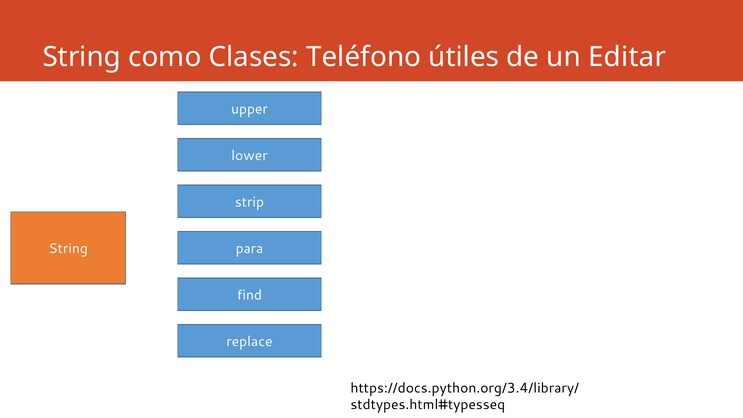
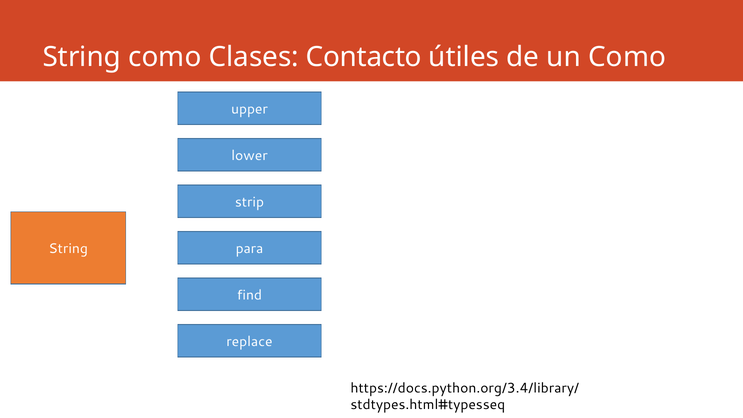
Teléfono: Teléfono -> Contacto (364, 57)
un Editar: Editar -> Como (627, 57)
